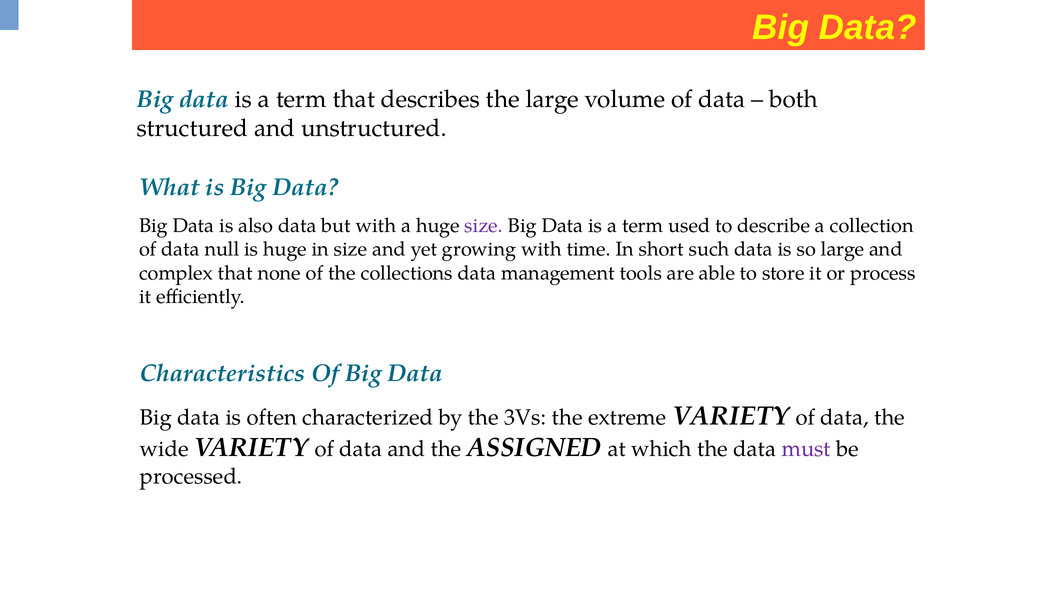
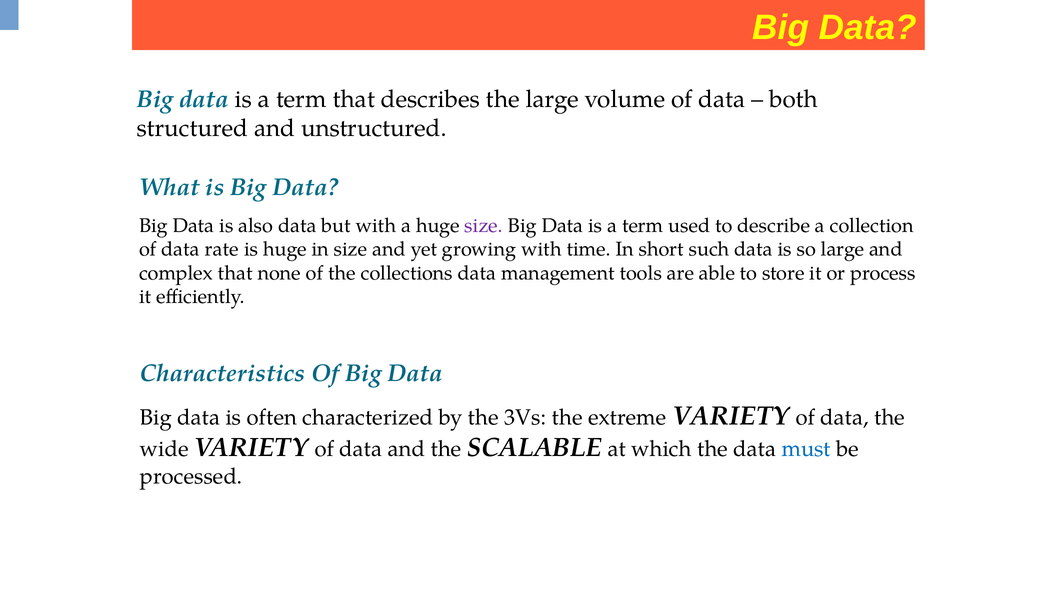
null: null -> rate (222, 249)
ASSIGNED: ASSIGNED -> SCALABLE (534, 447)
must colour: purple -> blue (806, 449)
